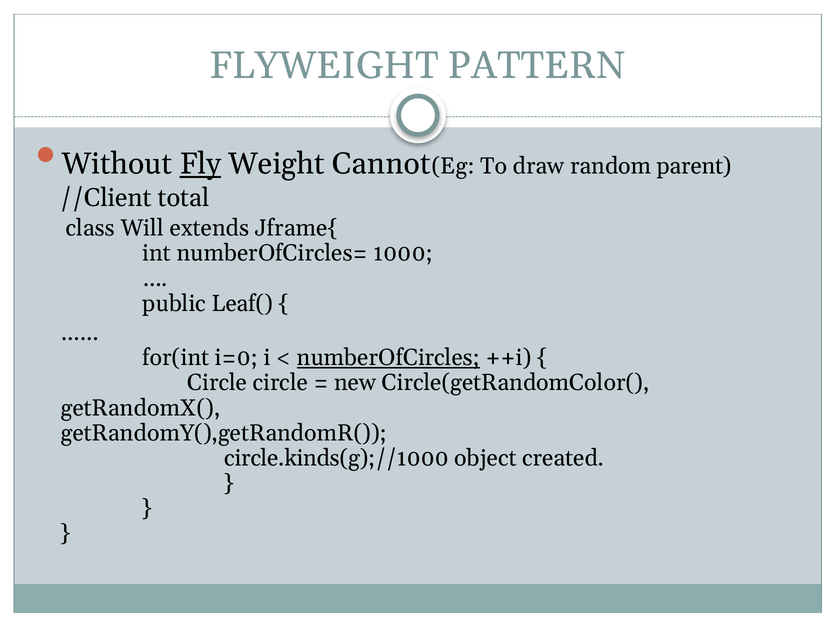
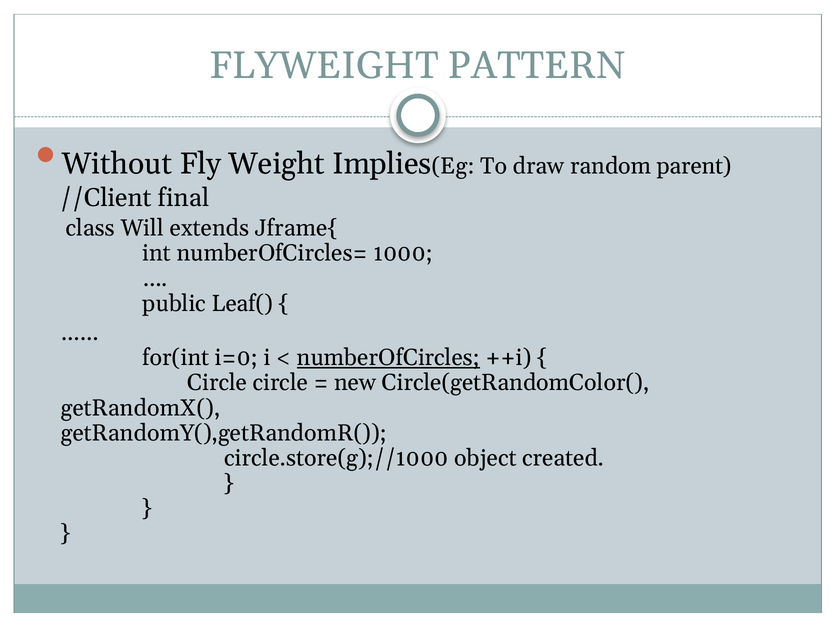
Fly underline: present -> none (200, 164)
Cannot: Cannot -> Implies (382, 164)
total: total -> final (184, 198)
circle.kinds(g);//1000: circle.kinds(g);//1000 -> circle.store(g);//1000 (337, 458)
